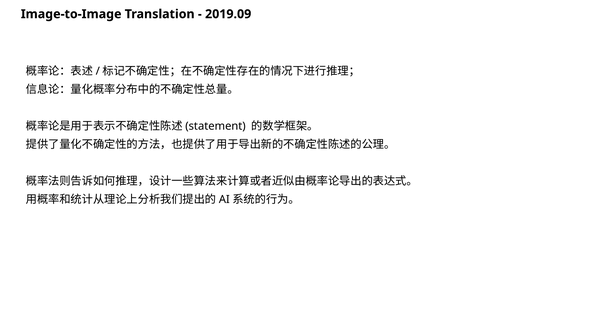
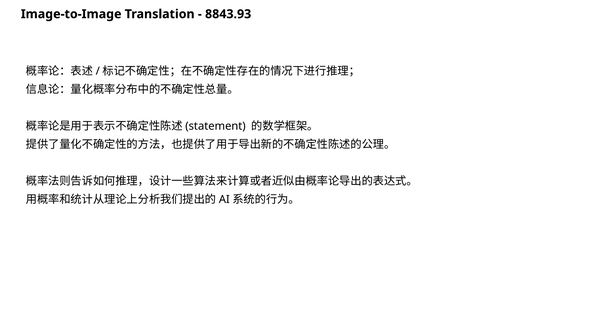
2019.09: 2019.09 -> 8843.93 (228, 14)
